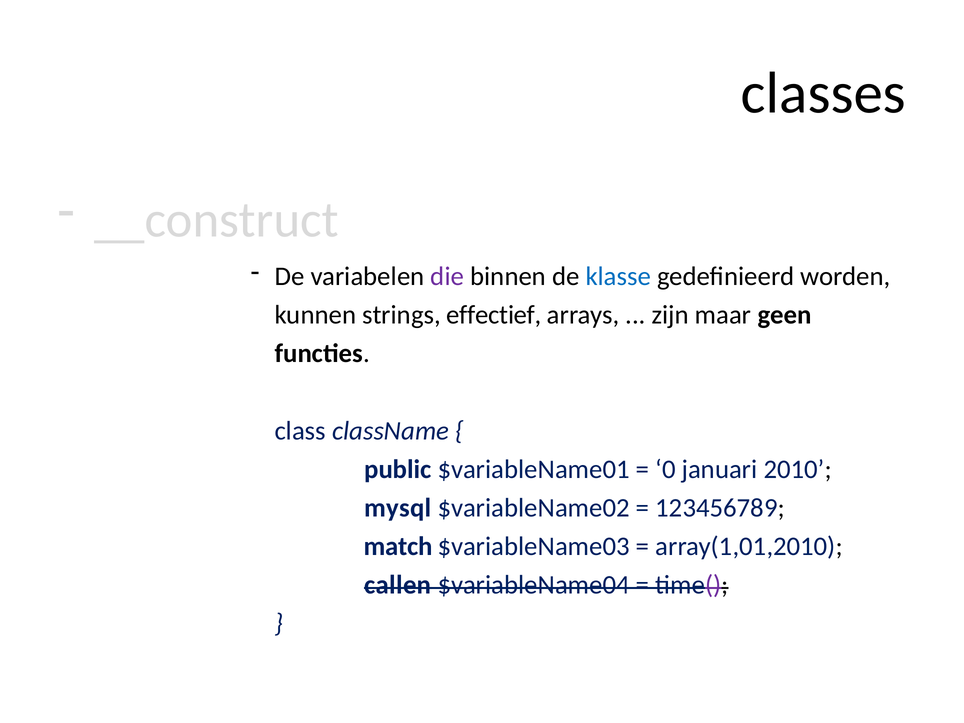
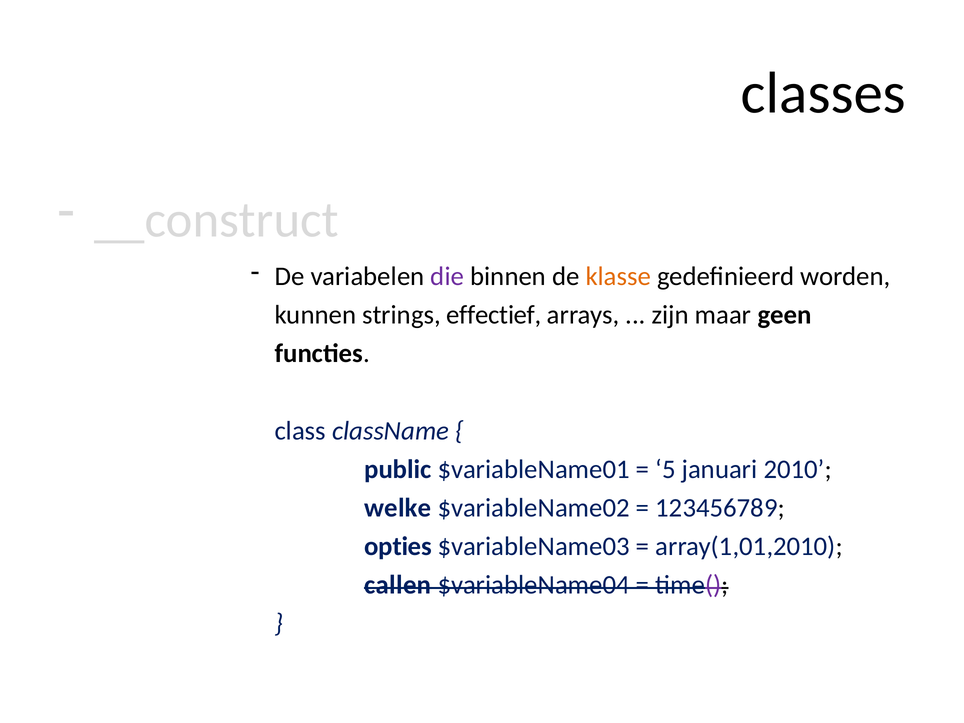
klasse colour: blue -> orange (618, 276)
0: 0 -> 5 (666, 469)
mysql: mysql -> welke (398, 508)
match: match -> opties (398, 546)
